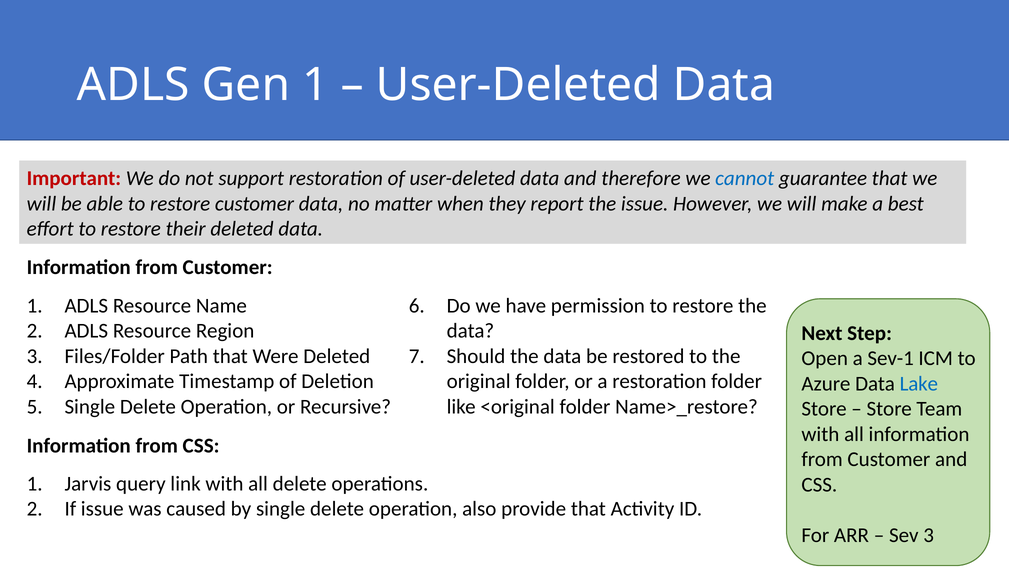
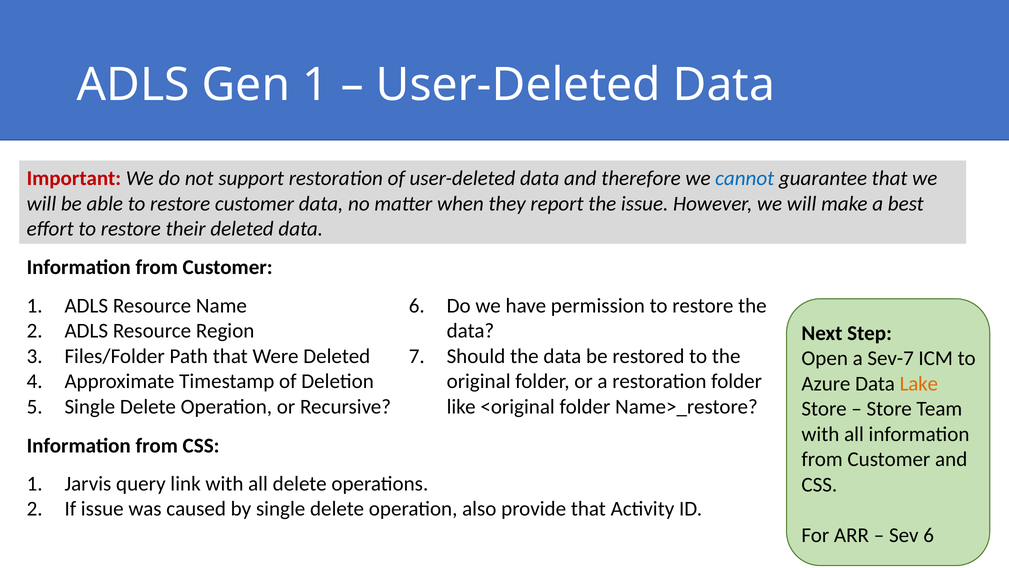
Sev-1: Sev-1 -> Sev-7 (891, 358)
Lake colour: blue -> orange (919, 383)
Sev 3: 3 -> 6 (929, 535)
